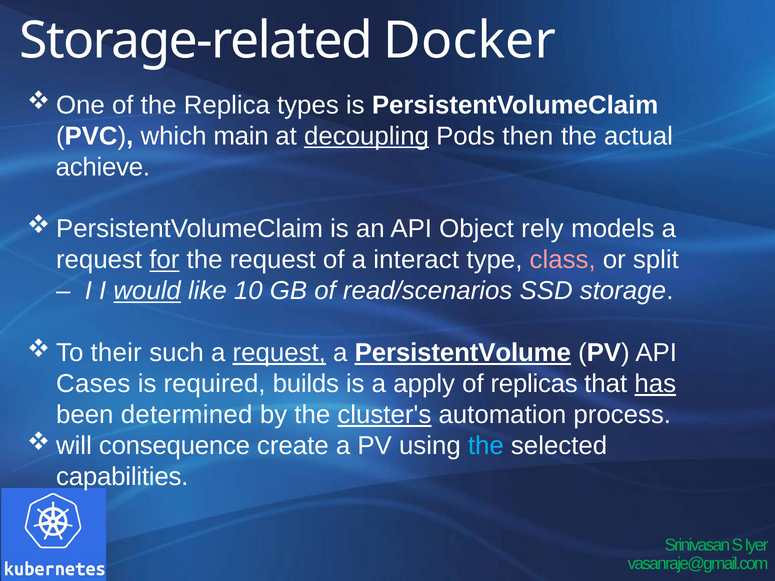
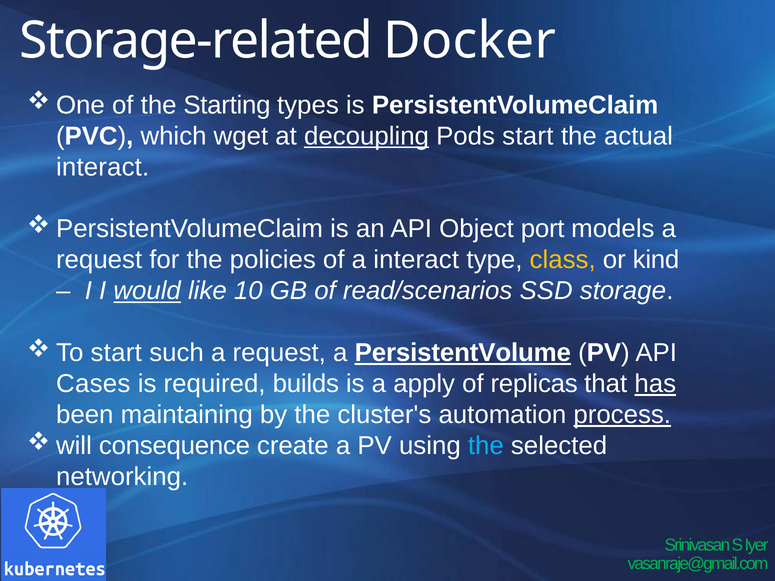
Replica: Replica -> Starting (227, 105)
main: main -> wget (241, 136)
Pods then: then -> start (528, 136)
achieve: achieve -> interact (103, 167)
rely: rely -> port (543, 229)
for underline: present -> none (164, 260)
the request: request -> policies (273, 260)
class colour: pink -> yellow (563, 260)
split: split -> kind (656, 260)
their: their -> start (116, 353)
request underline: present -> none (279, 353)
determined: determined -> maintaining (187, 415)
cluster's underline: present -> none (384, 415)
process underline: none -> present (622, 415)
capabilities: capabilities -> networking (122, 477)
